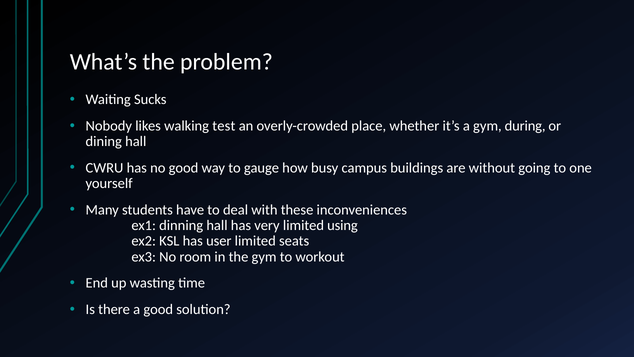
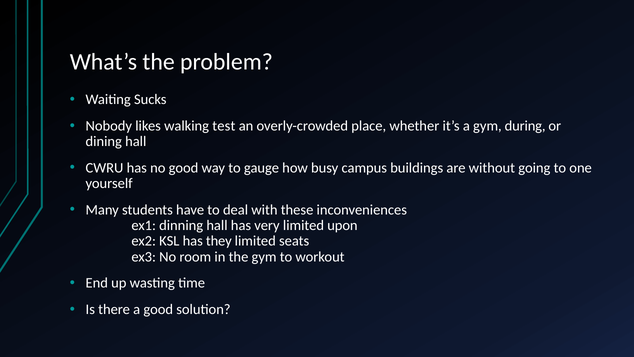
using: using -> upon (342, 225)
user: user -> they (219, 241)
